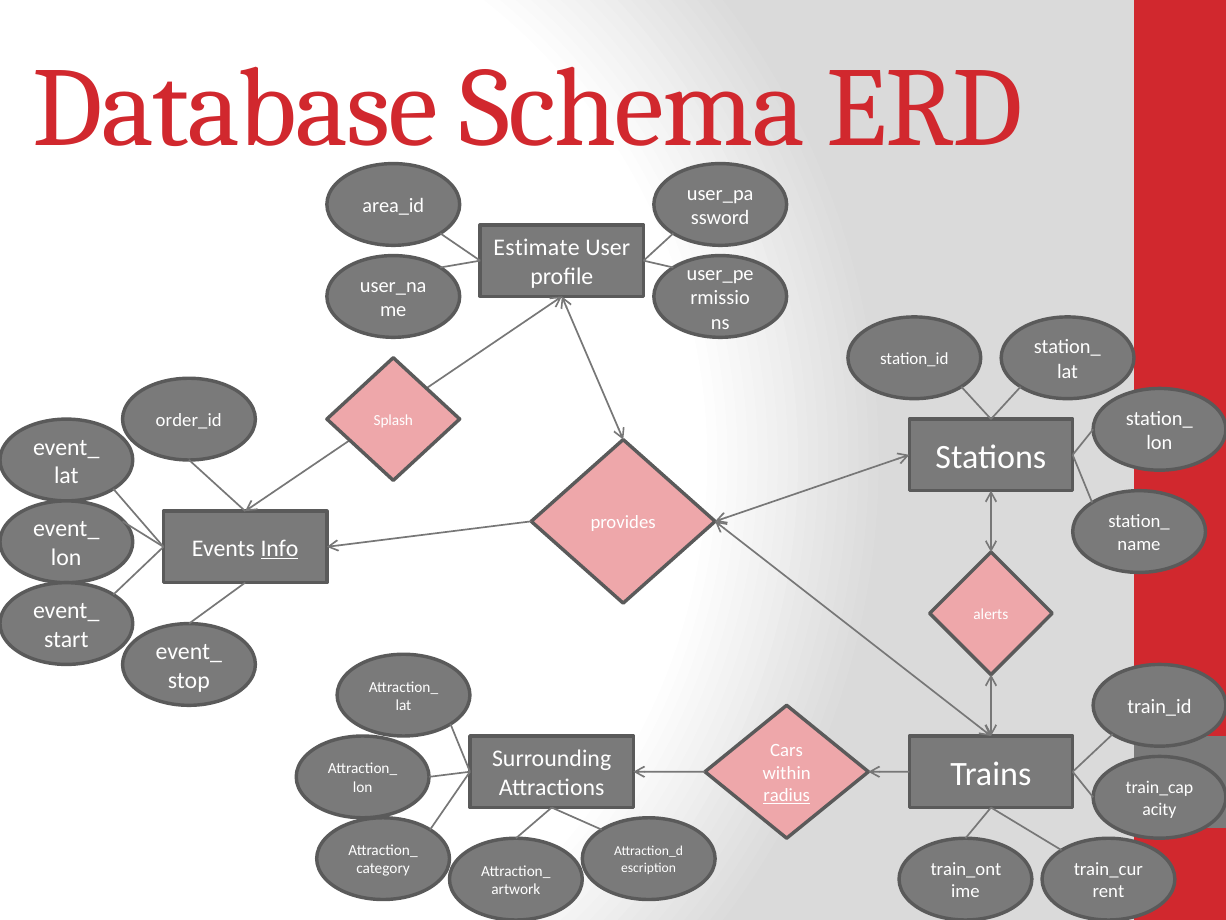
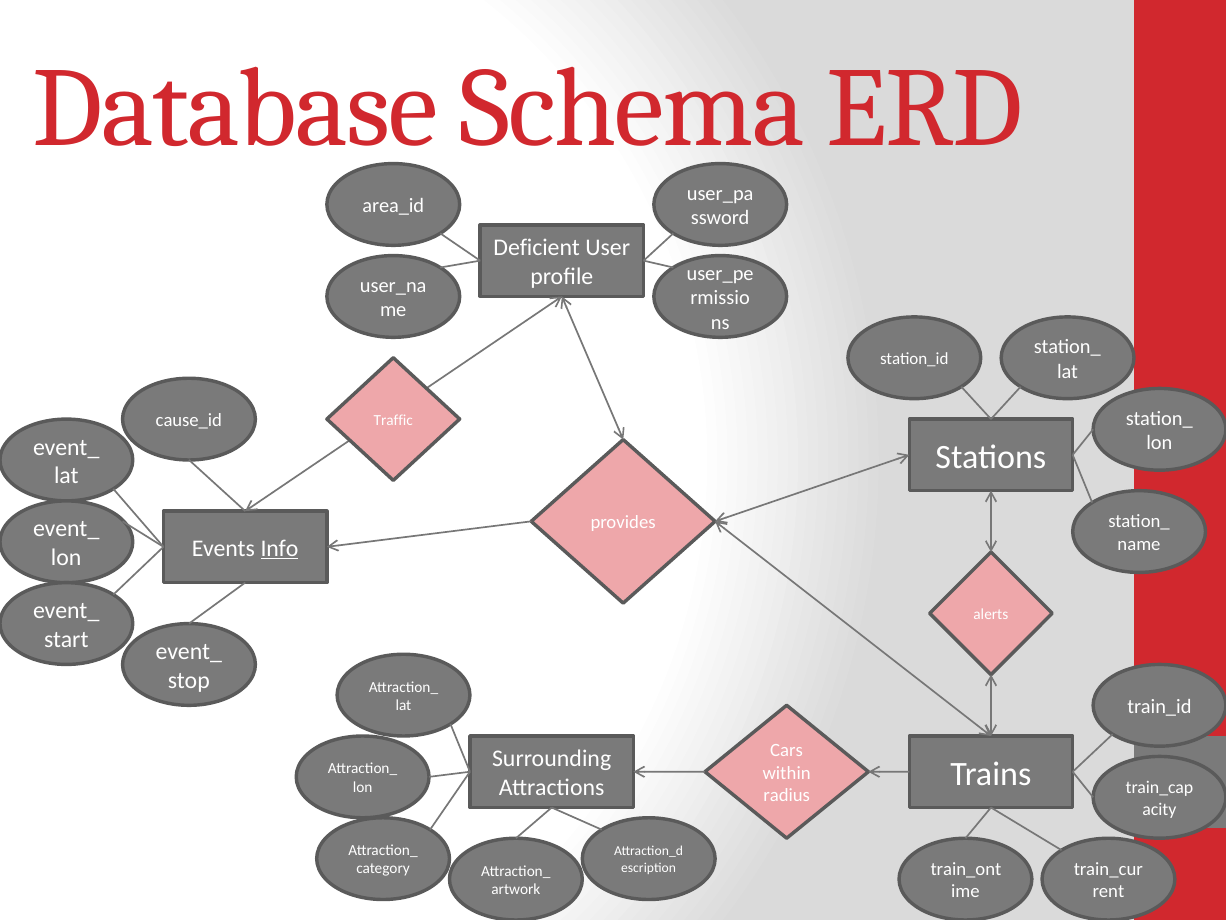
Estimate: Estimate -> Deficient (537, 248)
order_id: order_id -> cause_id (189, 420)
Splash: Splash -> Traffic (393, 420)
radius underline: present -> none (787, 795)
